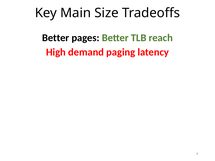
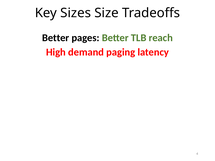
Main: Main -> Sizes (76, 13)
